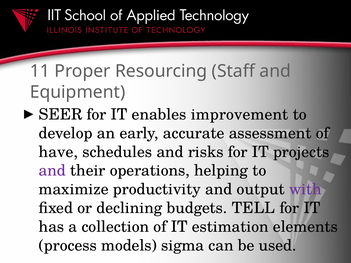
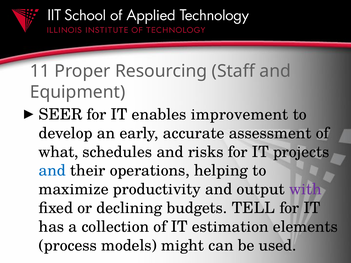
have: have -> what (59, 152)
and colour: purple -> blue (52, 171)
sigma: sigma -> might (183, 246)
